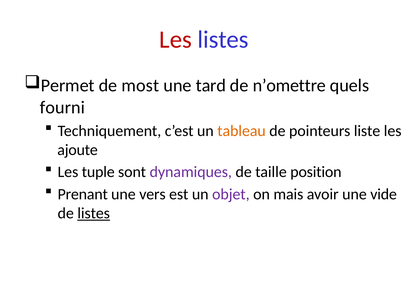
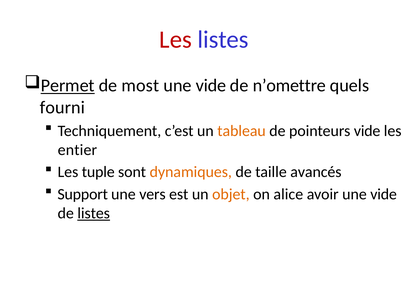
Permet underline: none -> present (68, 86)
tard: tard -> vide (211, 86)
pointeurs liste: liste -> vide (367, 131)
ajoute: ajoute -> entier (77, 150)
dynamiques colour: purple -> orange (191, 172)
position: position -> avancés (316, 172)
Prenant: Prenant -> Support (83, 194)
objet colour: purple -> orange (231, 194)
mais: mais -> alice (288, 194)
